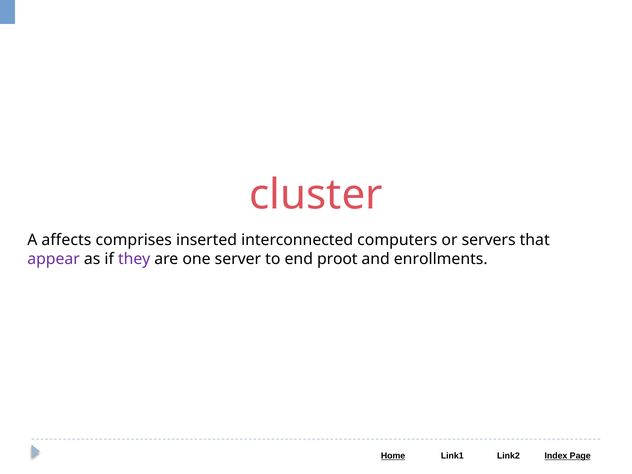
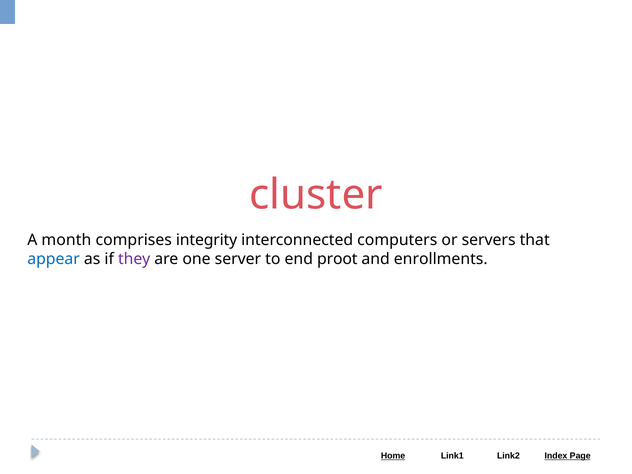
affects: affects -> month (66, 240)
inserted: inserted -> integrity (207, 240)
appear colour: purple -> blue (54, 259)
